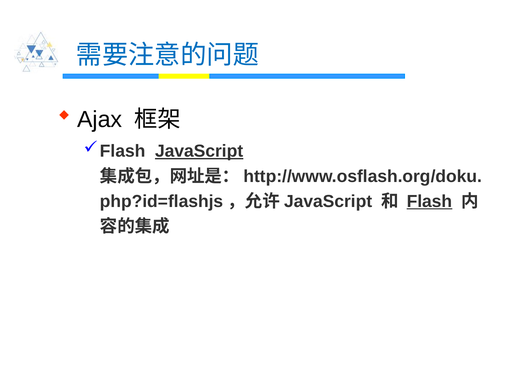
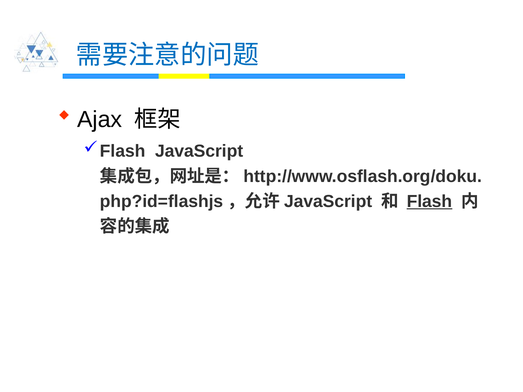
JavaScript underline: present -> none (199, 151)
